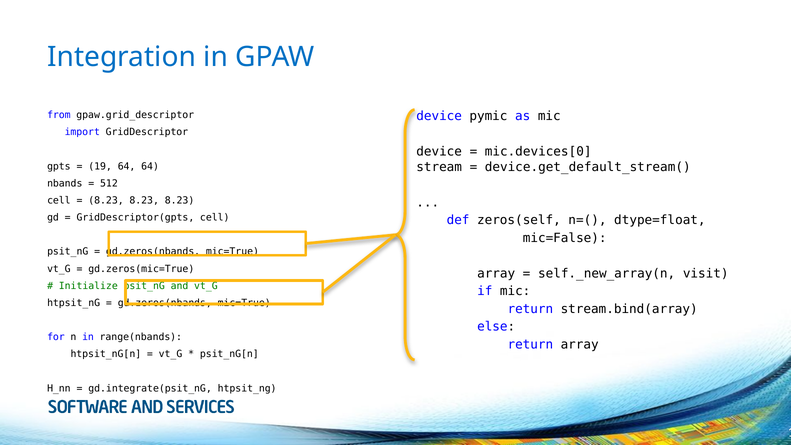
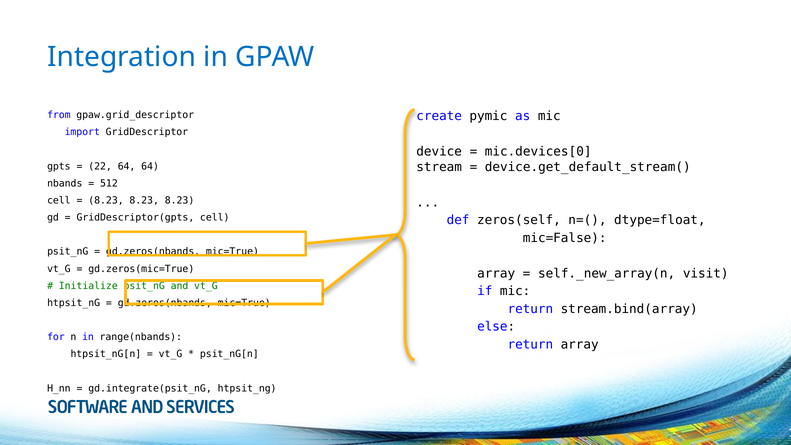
device: device -> create (439, 116)
19: 19 -> 22 (100, 166)
